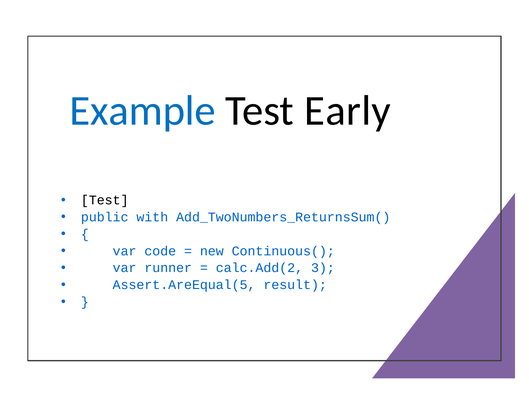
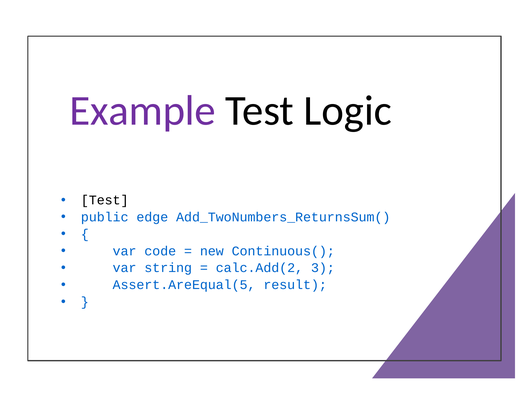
Example colour: blue -> purple (143, 111)
Early: Early -> Logic (348, 111)
with: with -> edge (152, 217)
runner: runner -> string (168, 268)
